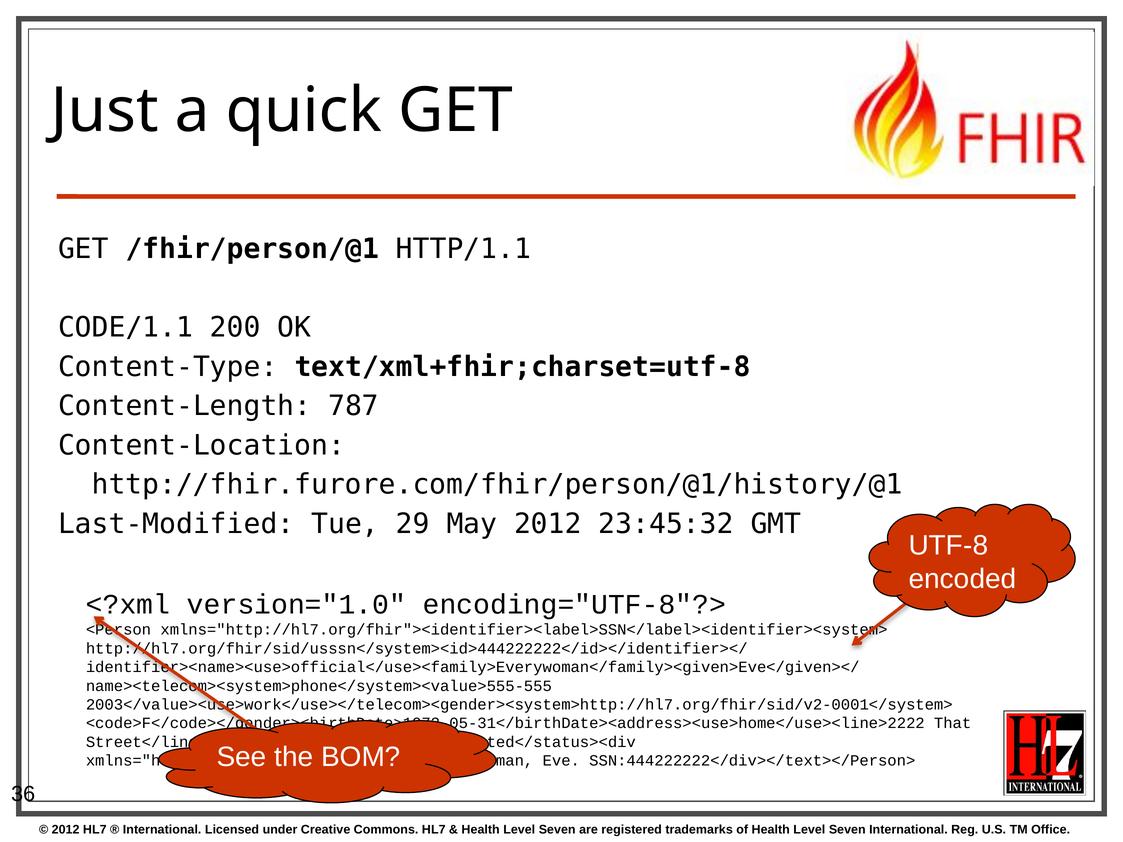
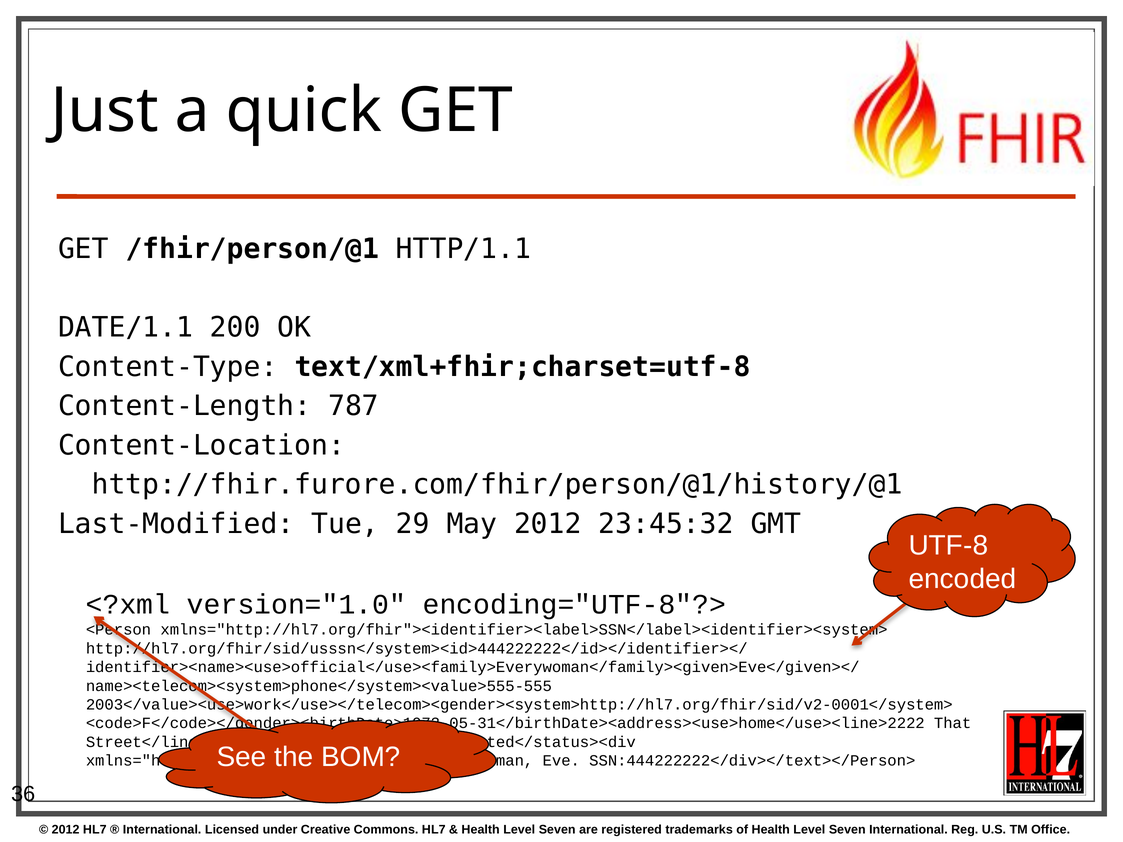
CODE/1.1: CODE/1.1 -> DATE/1.1 (126, 328)
